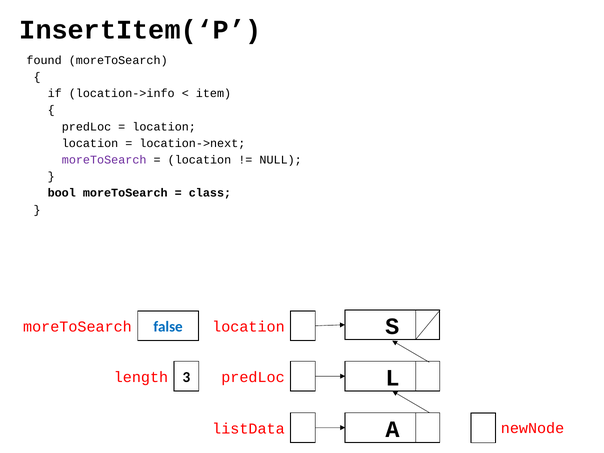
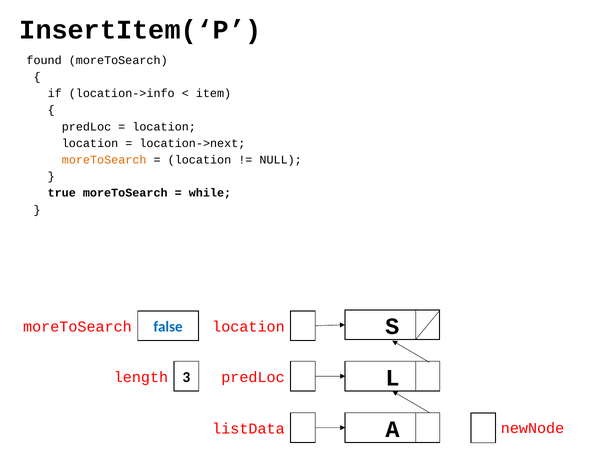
moreToSearch colour: purple -> orange (104, 160)
bool: bool -> true (62, 193)
class: class -> while (210, 193)
